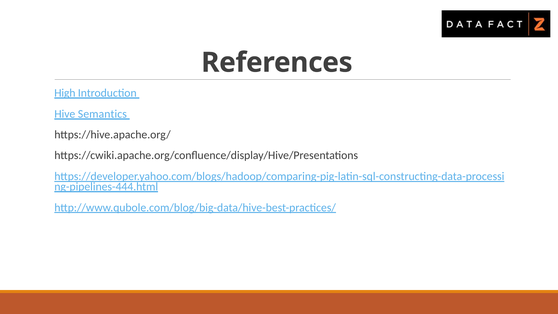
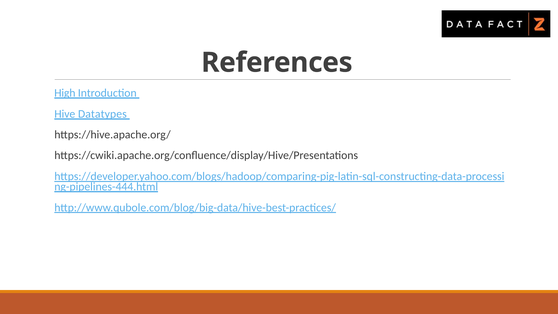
Semantics: Semantics -> Datatypes (102, 114)
